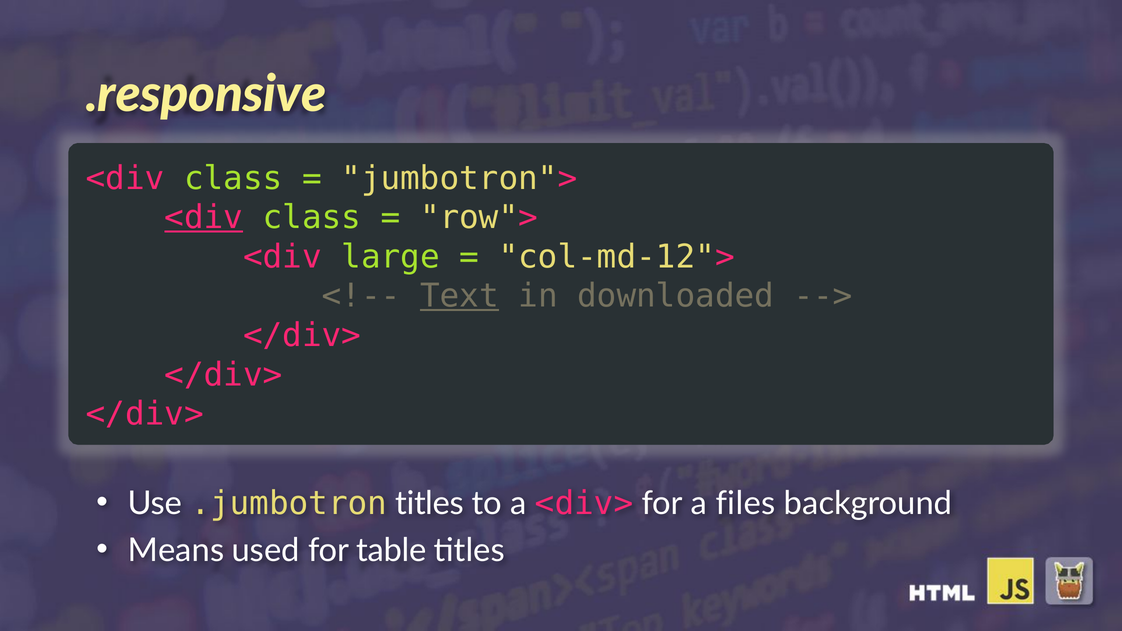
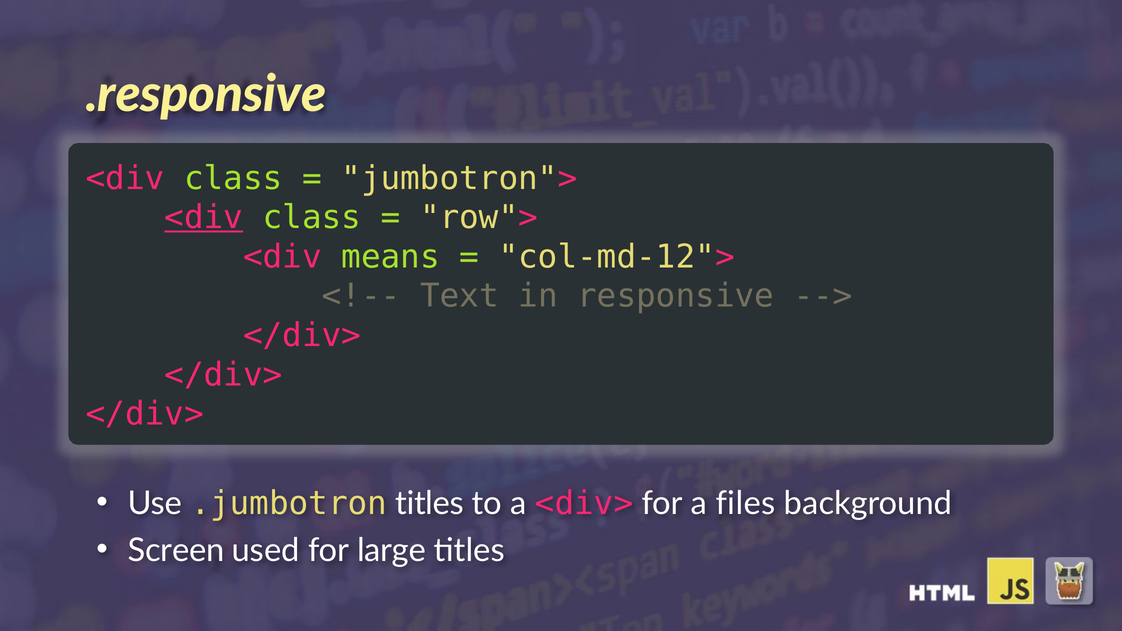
large: large -> means (391, 257)
Text underline: present -> none (459, 296)
downloaded: downloaded -> responsive (676, 296)
Means: Means -> Screen (176, 550)
table: table -> large (391, 550)
